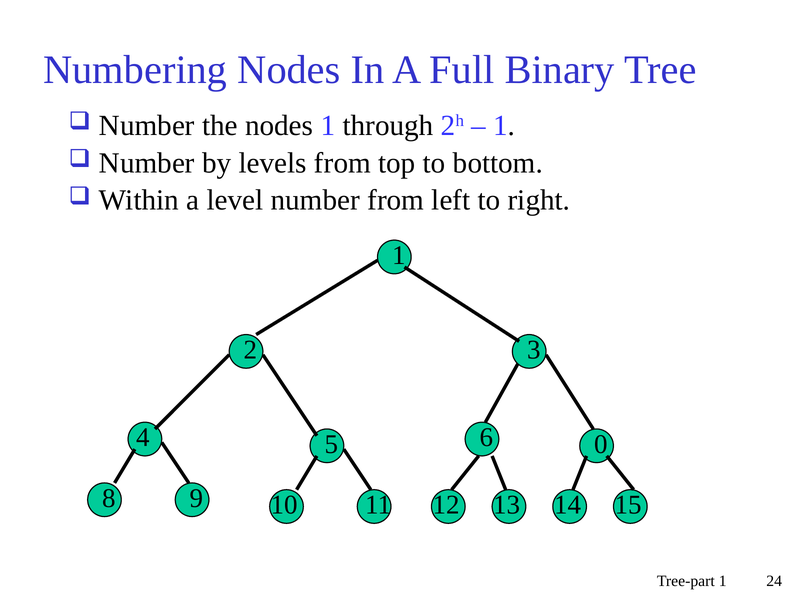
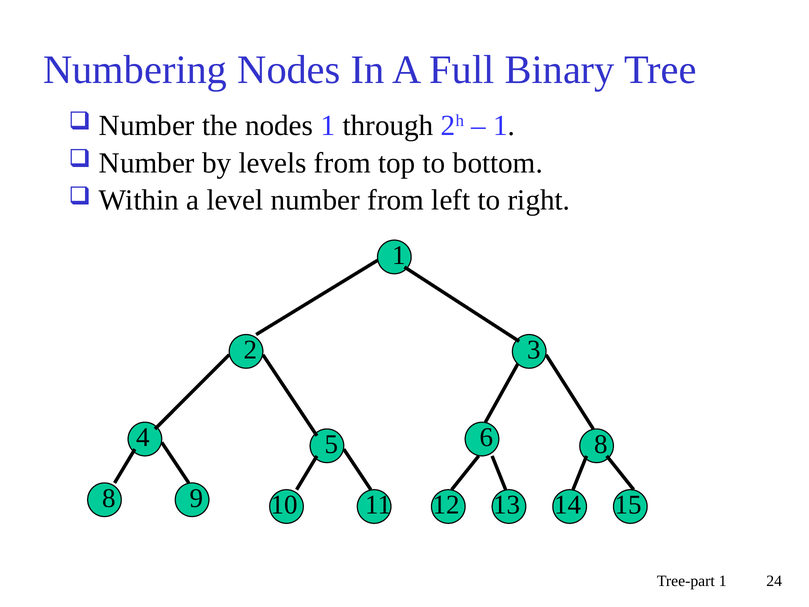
6 0: 0 -> 8 (601, 444)
